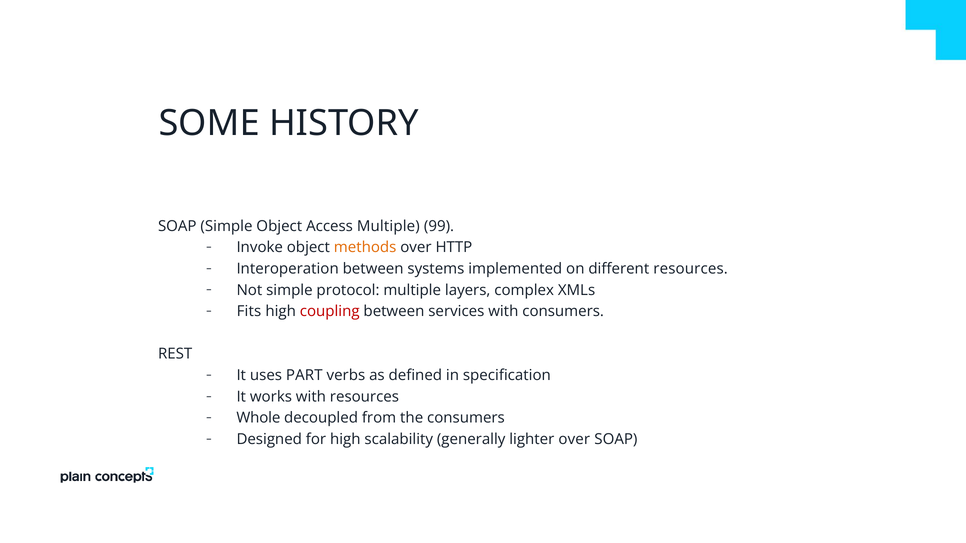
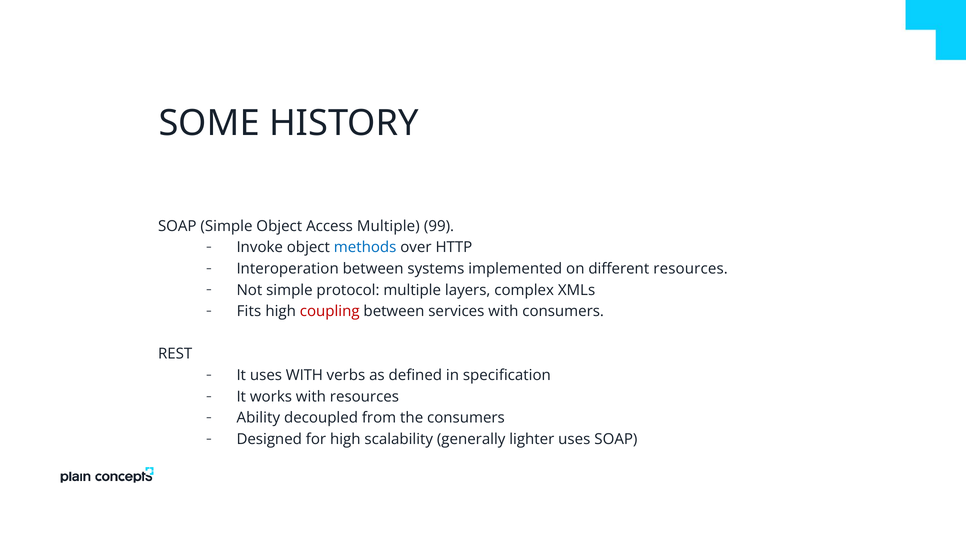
methods colour: orange -> blue (365, 248)
uses PART: PART -> WITH (304, 376)
Whole: Whole -> Ability (258, 418)
lighter over: over -> uses (574, 440)
